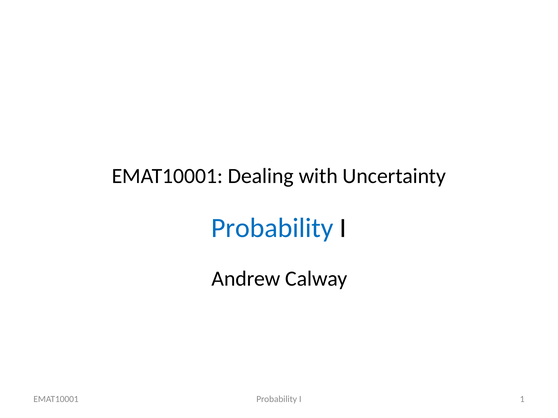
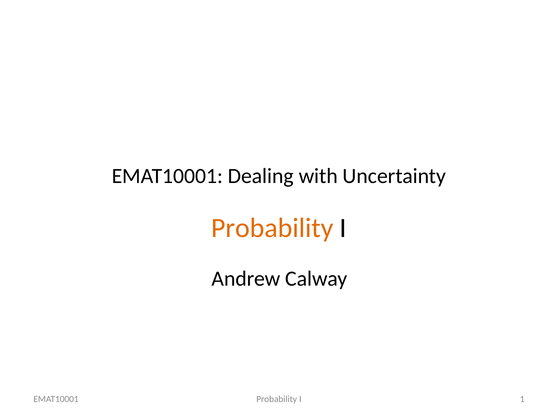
Probability colour: blue -> orange (272, 228)
